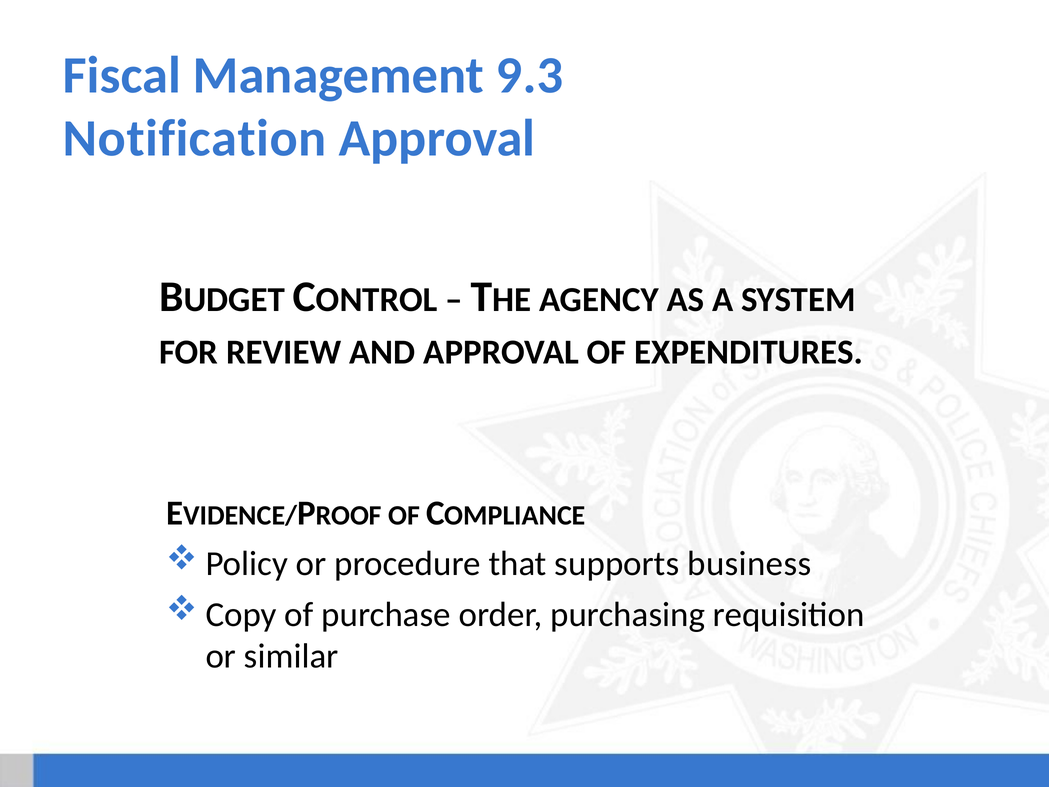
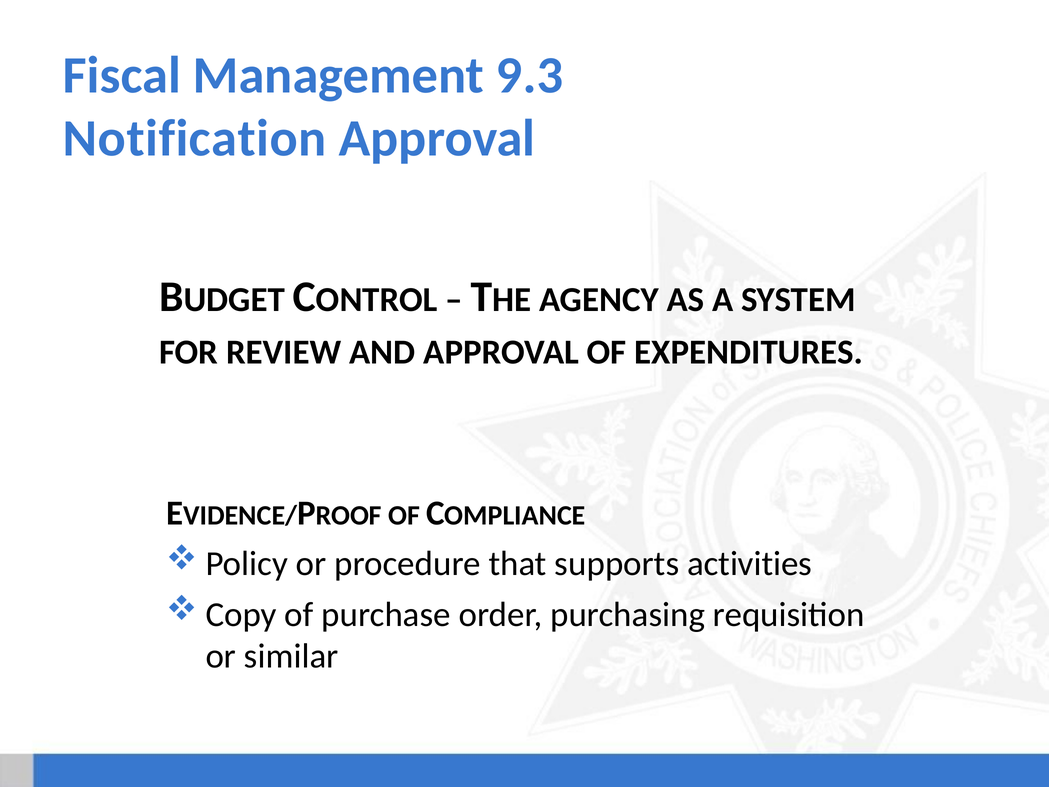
business: business -> activities (750, 564)
